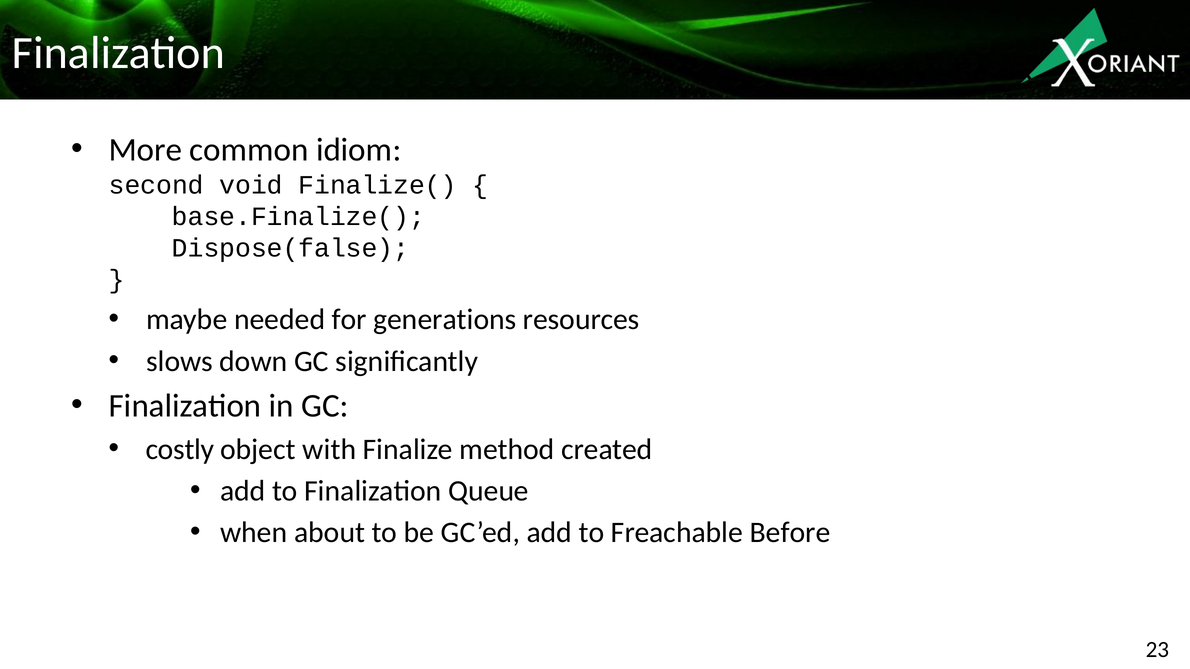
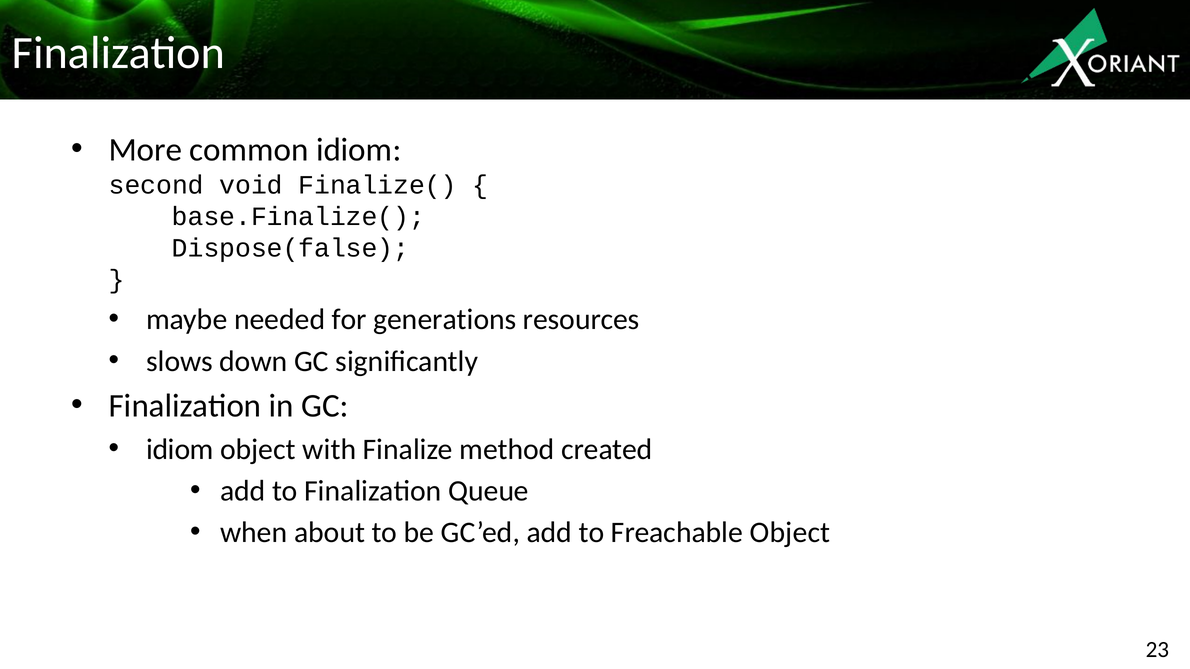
costly: costly -> idiom (180, 449)
Freachable Before: Before -> Object (790, 533)
